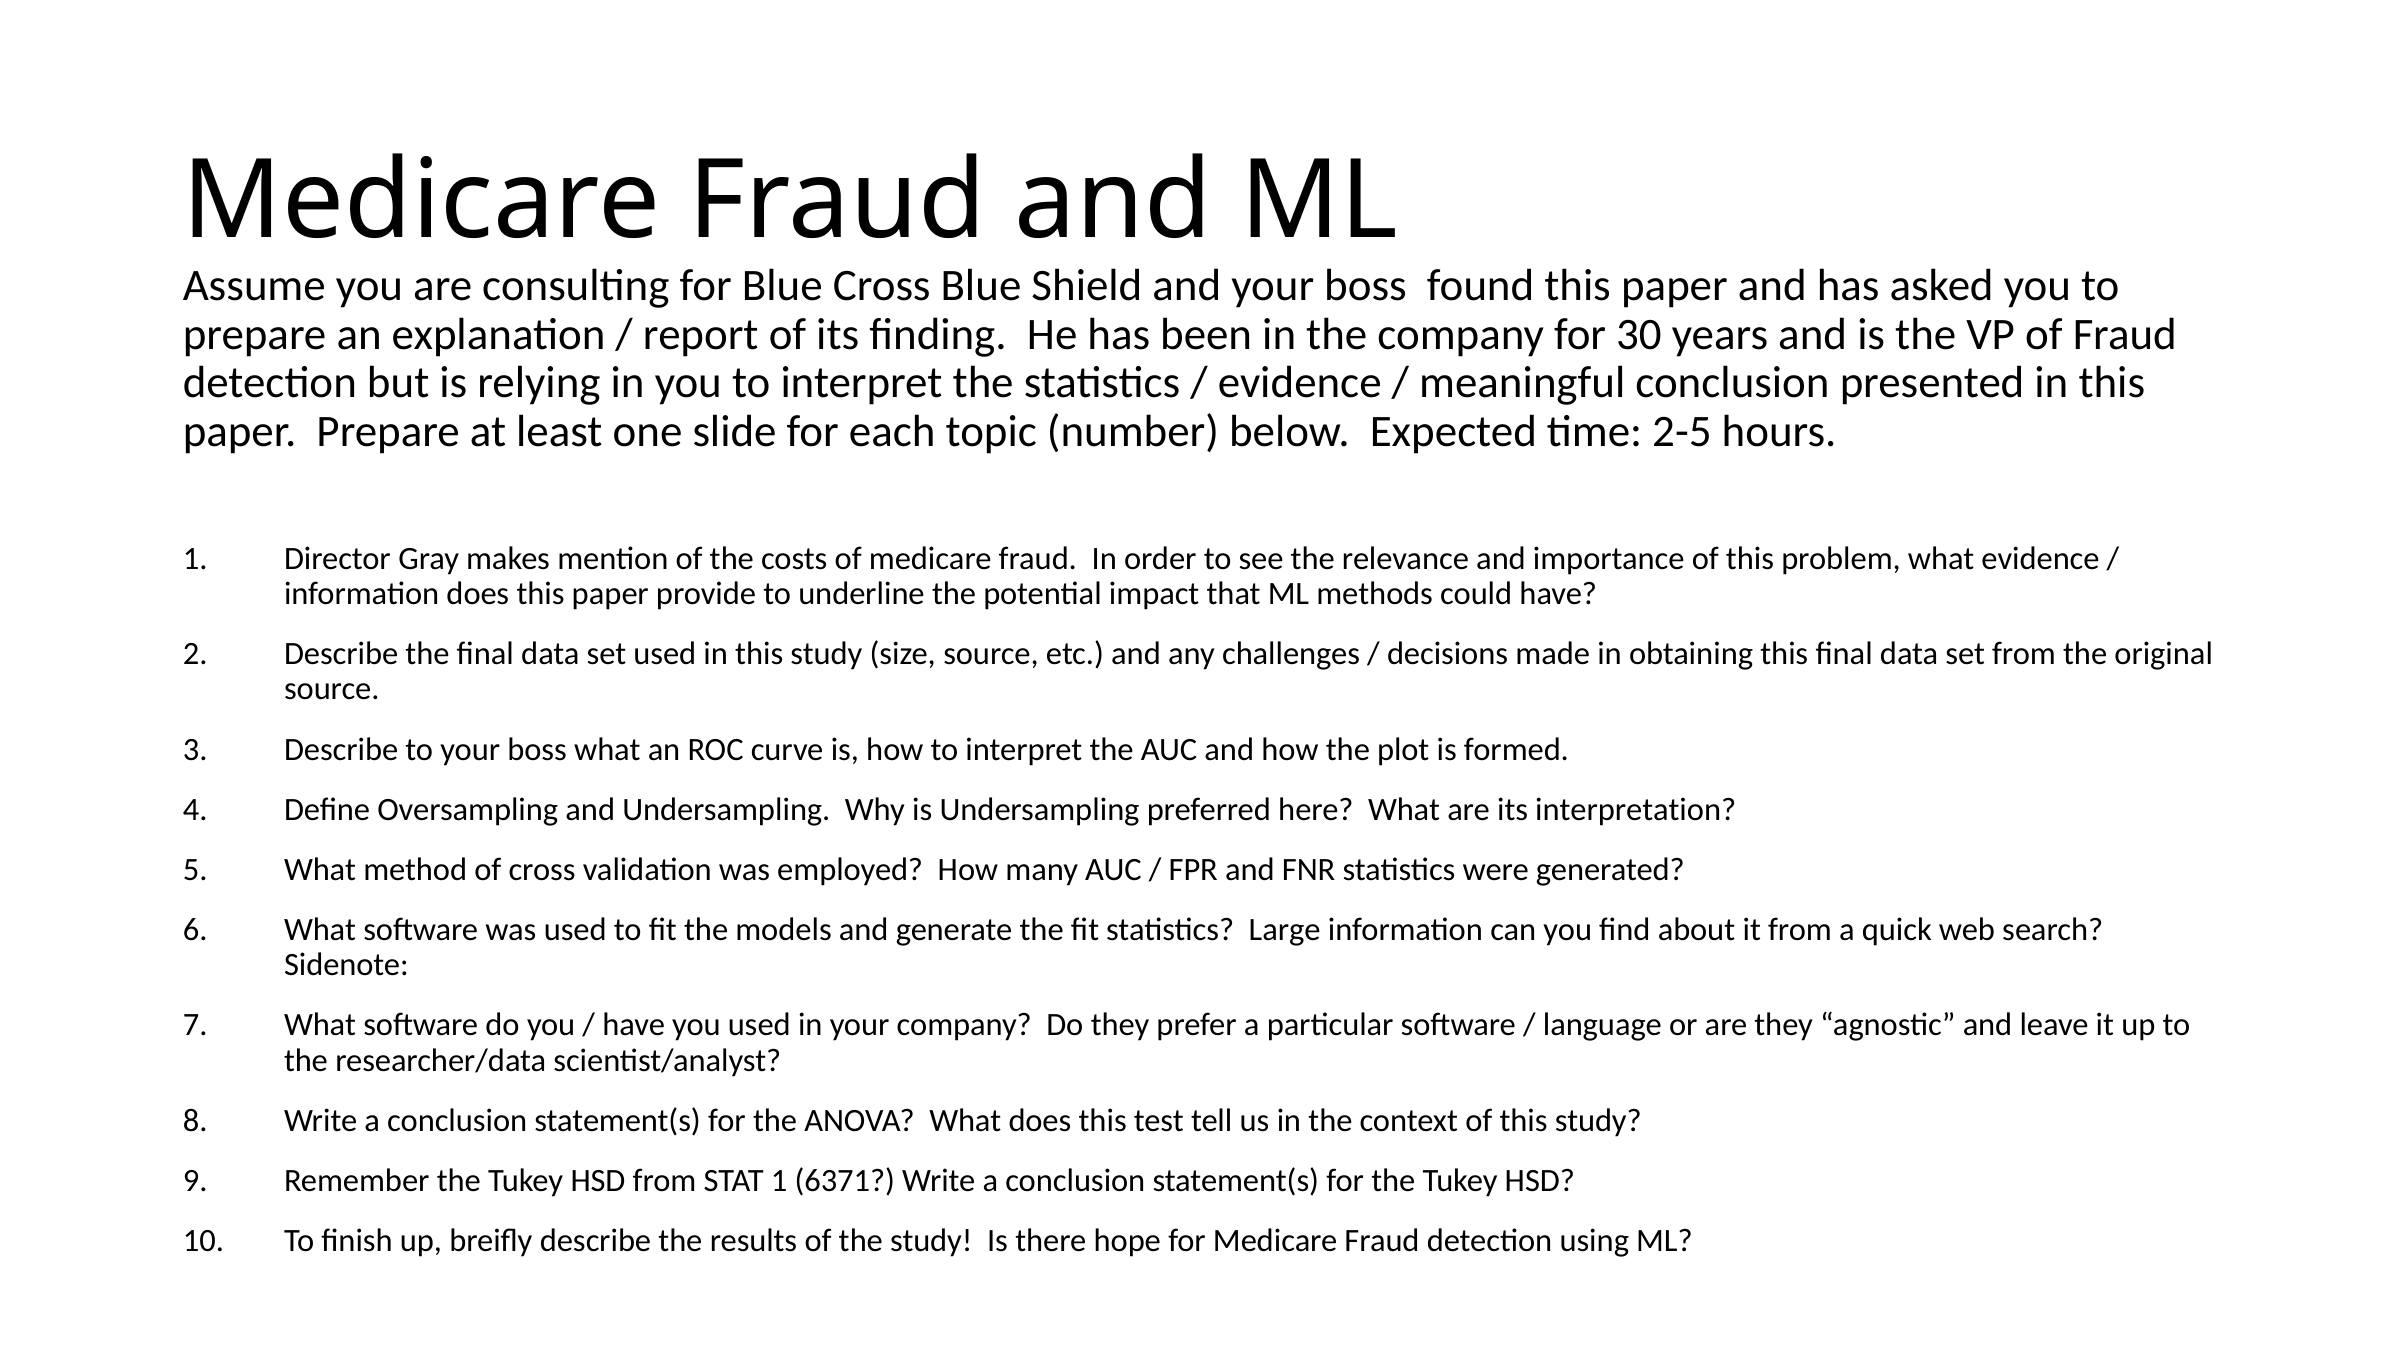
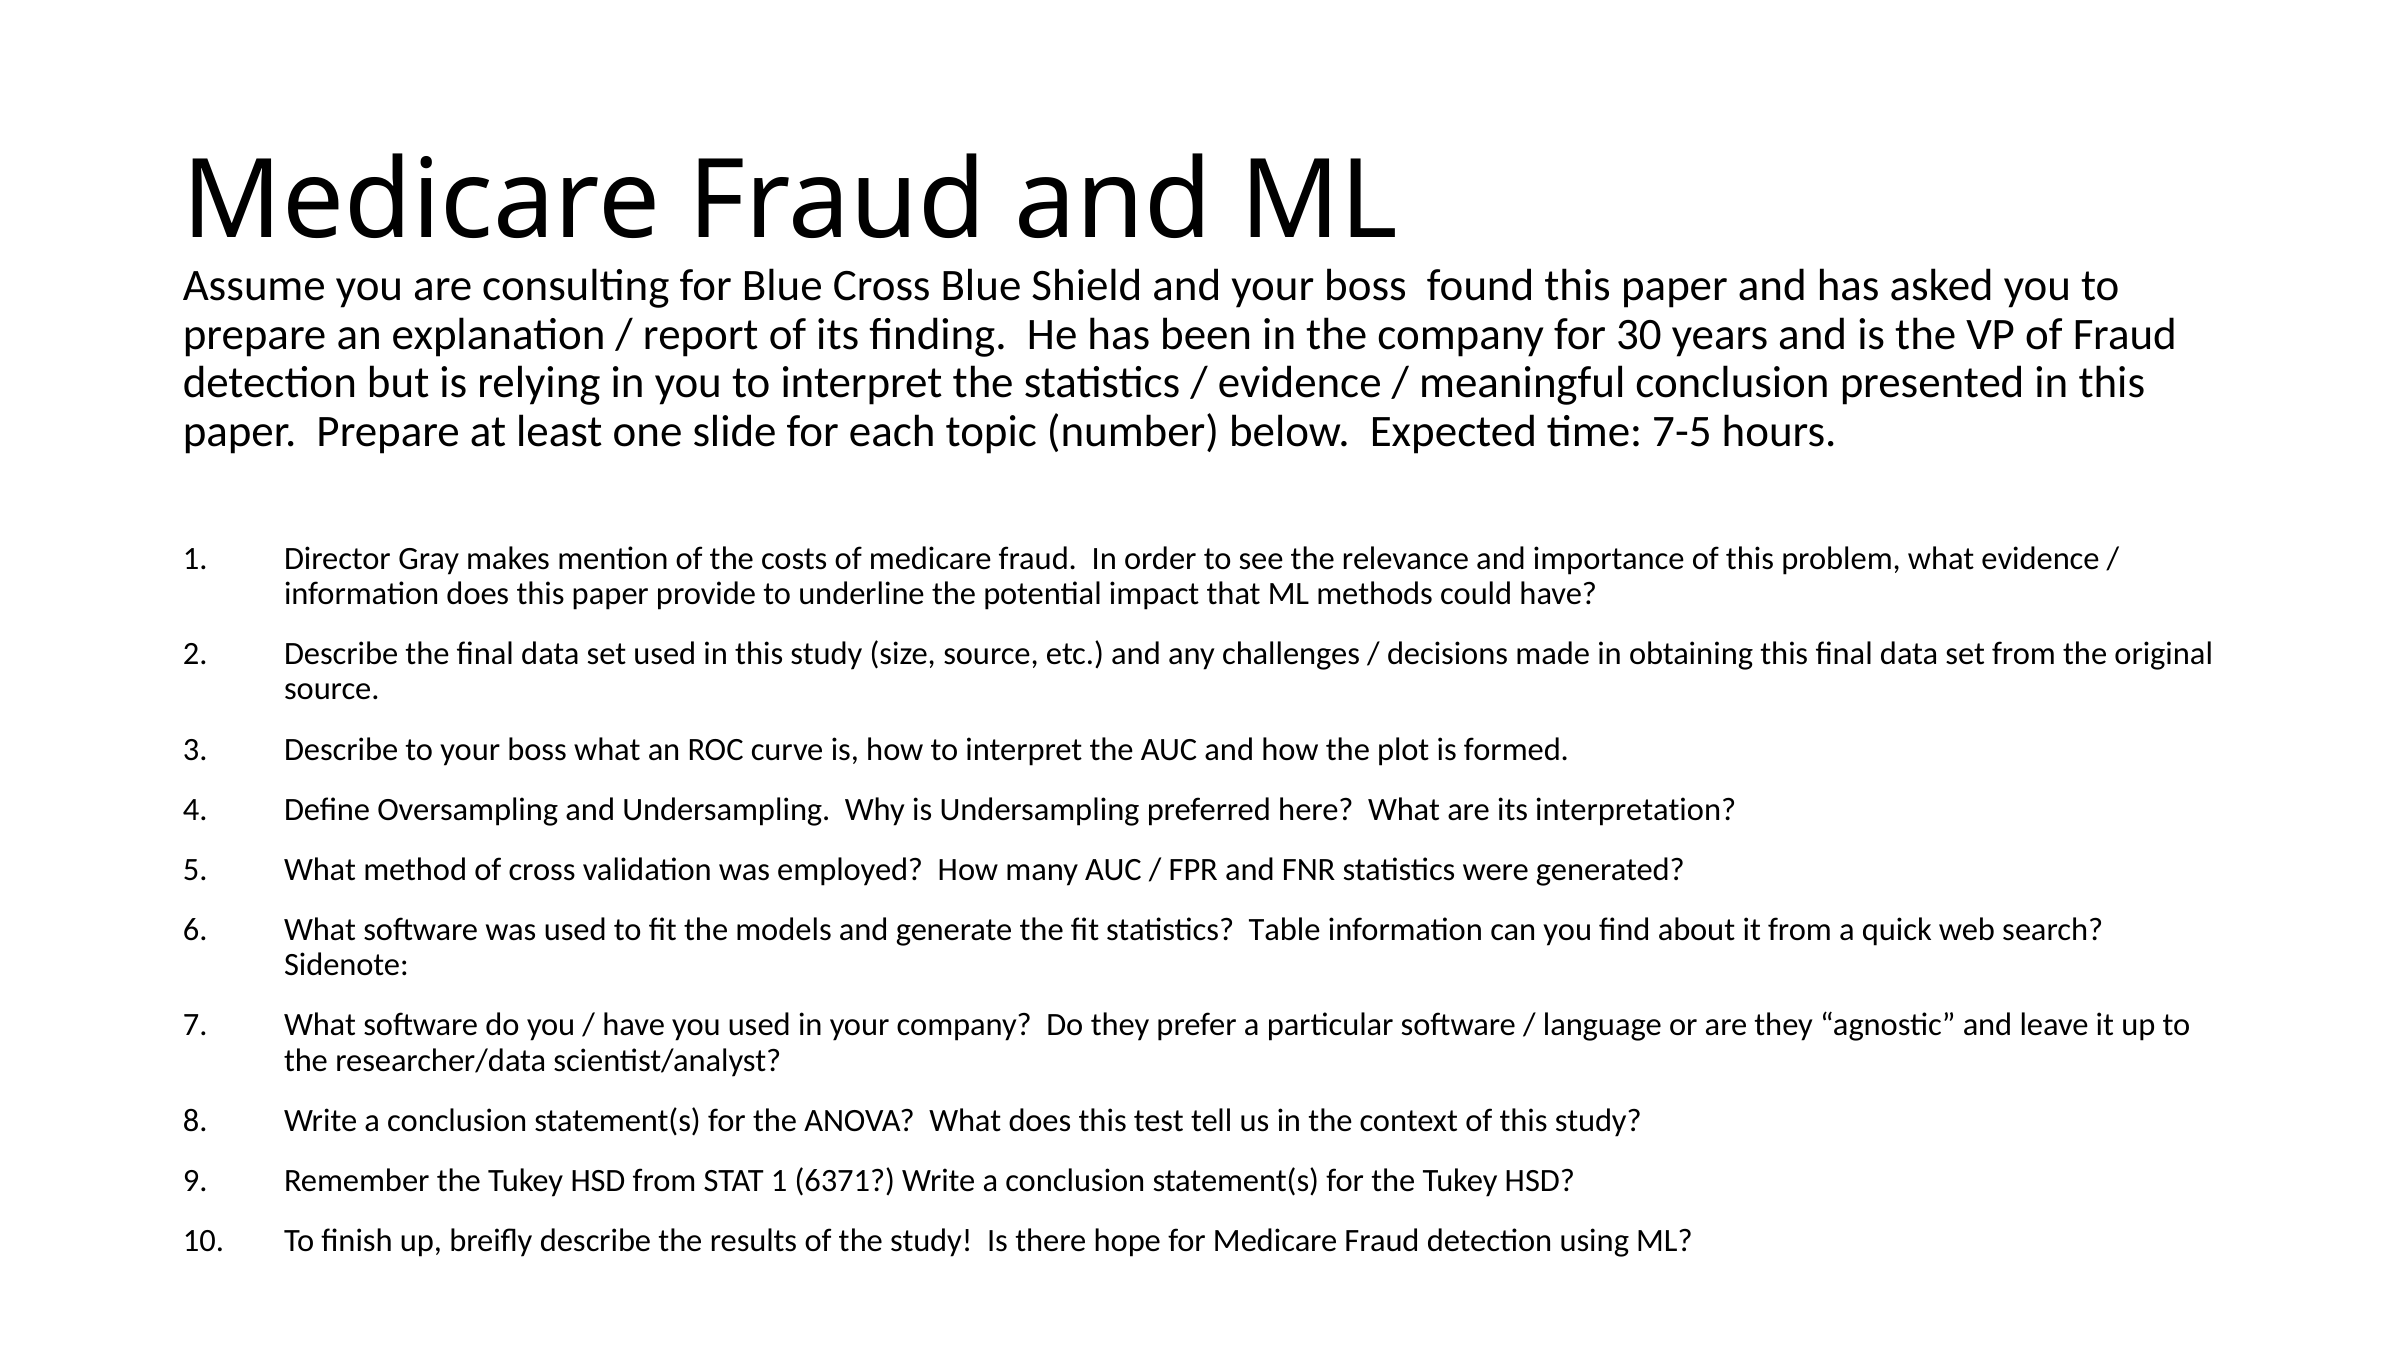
2-5: 2-5 -> 7-5 (1682, 431)
Large: Large -> Table (1285, 929)
